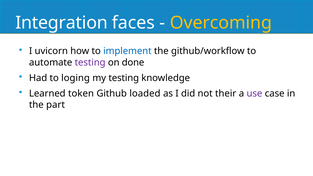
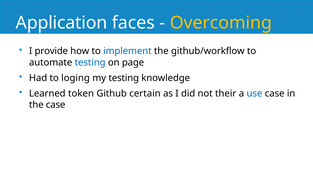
Integration: Integration -> Application (62, 23)
uvicorn: uvicorn -> provide (51, 51)
testing colour: purple -> blue (90, 62)
done: done -> page (133, 62)
loaded: loaded -> certain (145, 93)
use colour: purple -> blue (254, 93)
the part: part -> case (56, 105)
